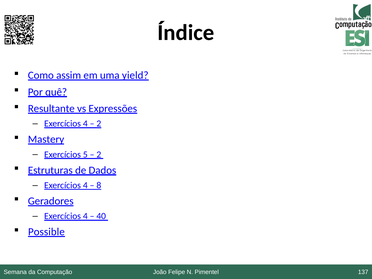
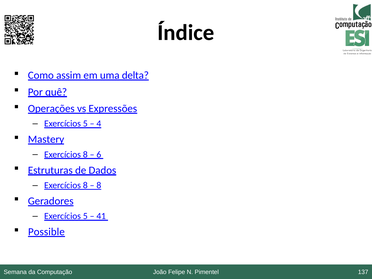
yield: yield -> delta (135, 75)
Resultante: Resultante -> Operações (51, 109)
4: 4 -> 5 (85, 124)
2: 2 -> 4 (99, 124)
5: 5 -> 8 (85, 155)
2: 2 -> 6 (99, 155)
4: 4 -> 8 (85, 185)
4: 4 -> 5 (85, 216)
40: 40 -> 41 (101, 216)
